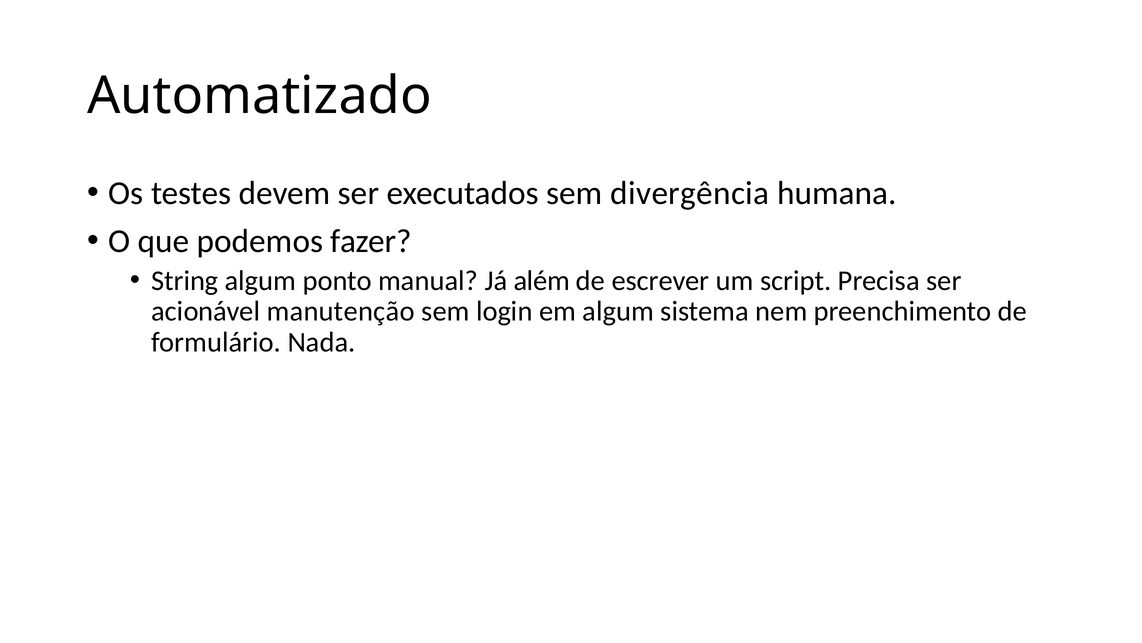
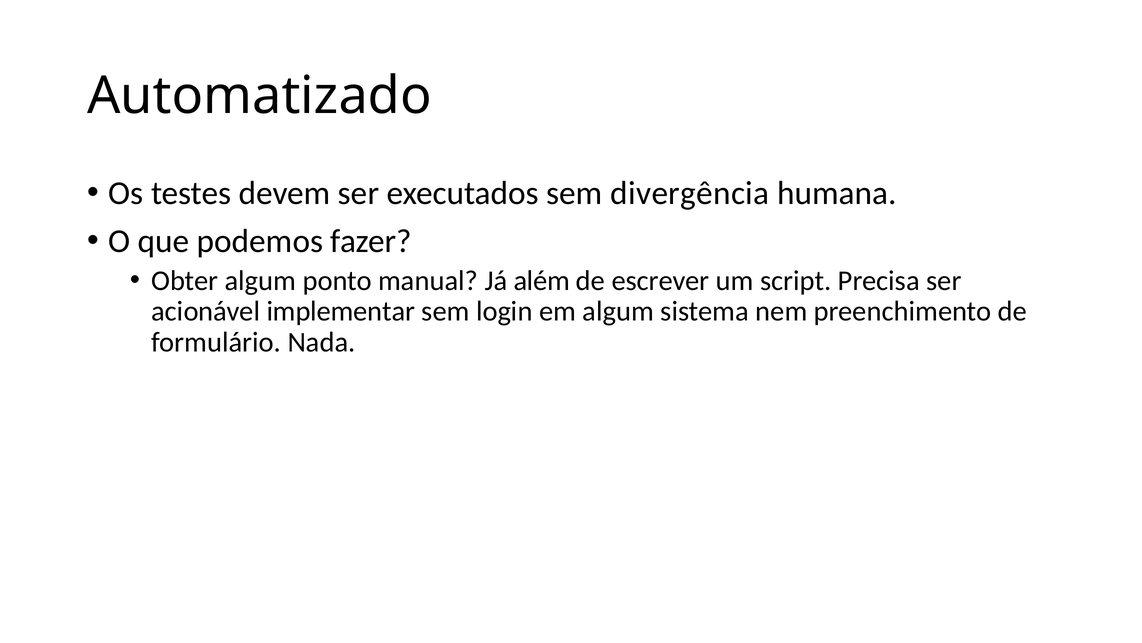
String: String -> Obter (185, 280)
manutenção: manutenção -> implementar (341, 311)
